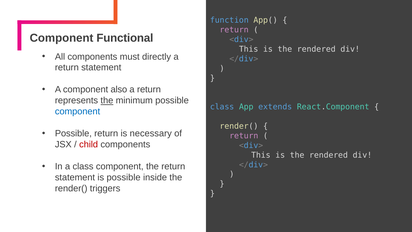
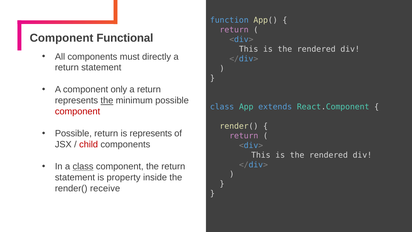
also: also -> only (119, 90)
component colour: blue -> red (78, 111)
is necessary: necessary -> represents (151, 133)
class underline: none -> present (83, 166)
is possible: possible -> property (124, 177)
triggers: triggers -> receive (105, 188)
